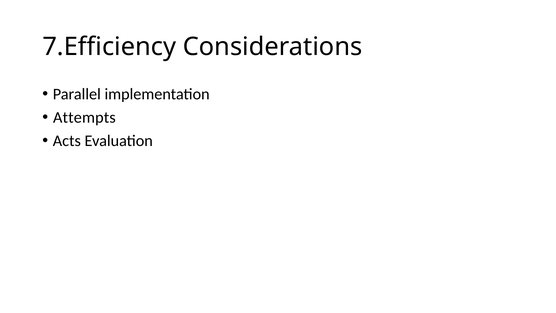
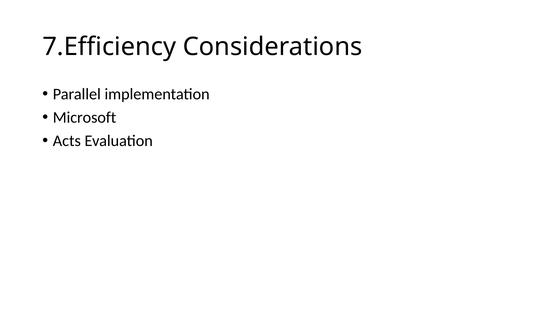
Attempts: Attempts -> Microsoft (85, 117)
